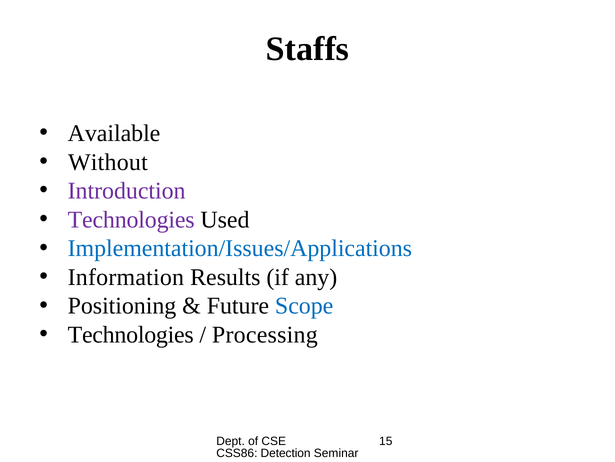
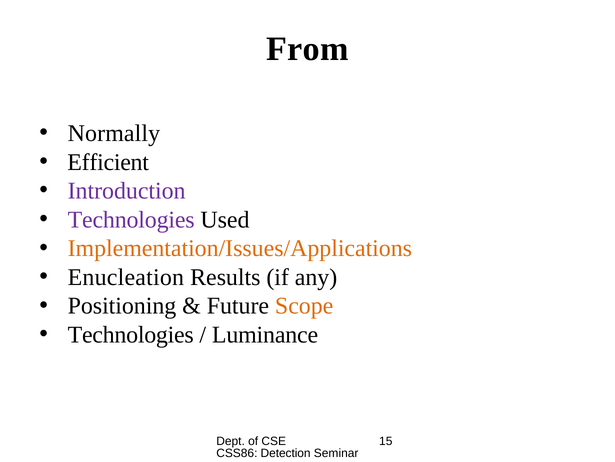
Staffs: Staffs -> From (307, 49)
Available: Available -> Normally (114, 133)
Without: Without -> Efficient (108, 162)
Implementation/Issues/Applications colour: blue -> orange (240, 248)
Information: Information -> Enucleation (126, 277)
Scope colour: blue -> orange (304, 305)
Processing: Processing -> Luminance (265, 334)
